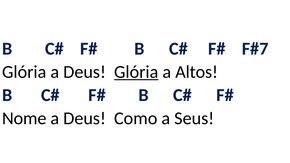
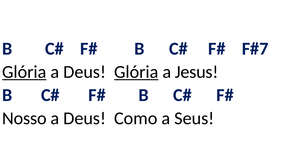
Glória underline: none -> present (24, 72)
Altos: Altos -> Jesus (197, 72)
Nome: Nome -> Nosso (24, 118)
